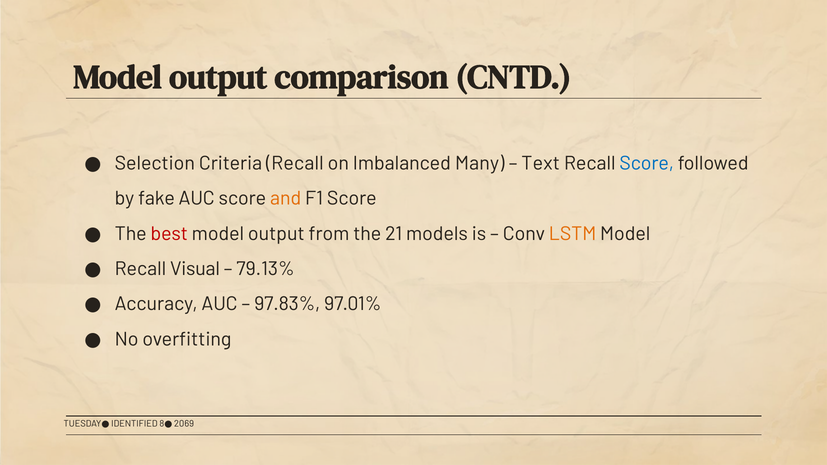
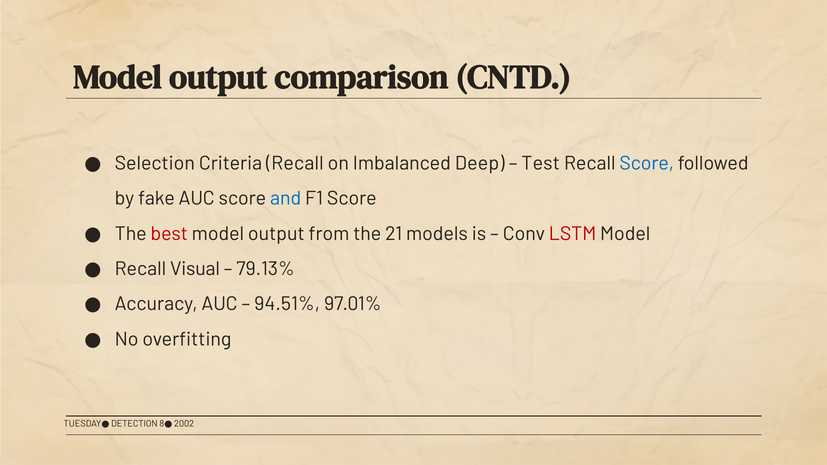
Many: Many -> Deep (480, 163)
Text: Text -> Test (541, 163)
and colour: orange -> blue (286, 199)
LSTM colour: orange -> red (573, 234)
97.83%: 97.83% -> 94.51% (287, 304)
IDENTIFIED: IDENTIFIED -> DETECTION (134, 424)
2069: 2069 -> 2002 (184, 424)
